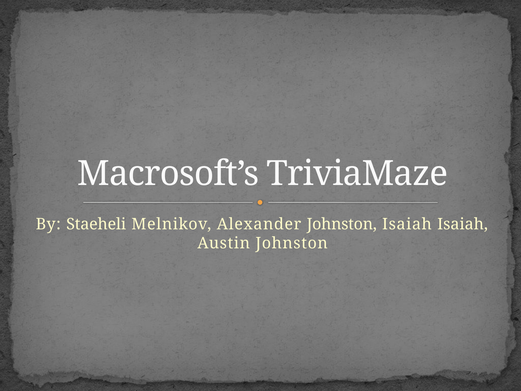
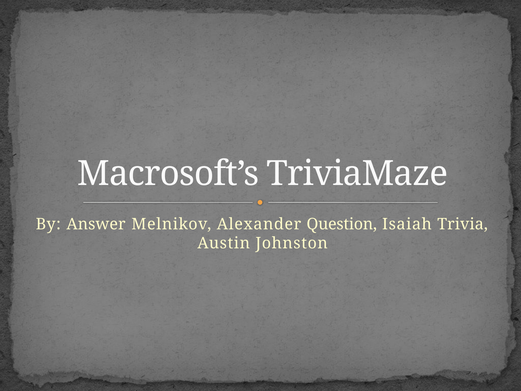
Staeheli: Staeheli -> Answer (96, 224)
Alexander Johnston: Johnston -> Question (342, 224)
Isaiah Isaiah: Isaiah -> Trivia (463, 224)
